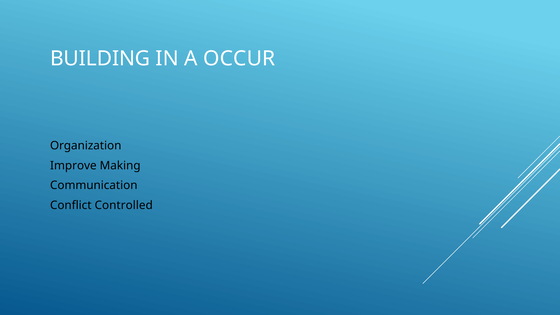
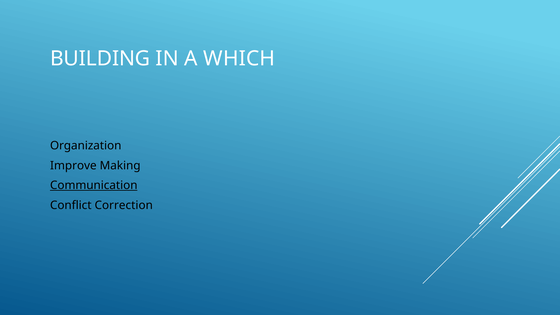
OCCUR: OCCUR -> WHICH (239, 59)
Communication underline: none -> present (94, 185)
Controlled: Controlled -> Correction (124, 205)
